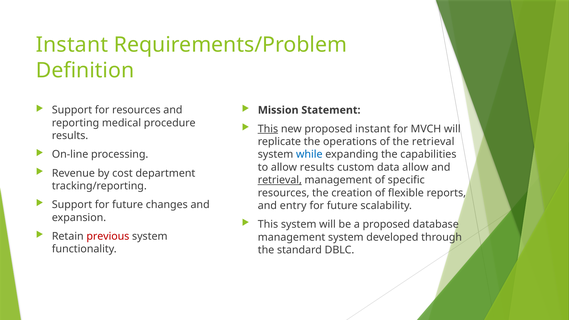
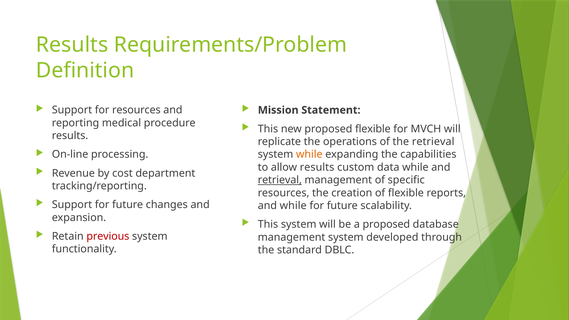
Instant: Instant -> Results (72, 45)
This underline: present -> none (268, 129)
proposed instant: instant -> flexible (373, 129)
while colour: blue -> orange (309, 154)
data allow: allow -> while (415, 167)
and entry: entry -> while (293, 206)
